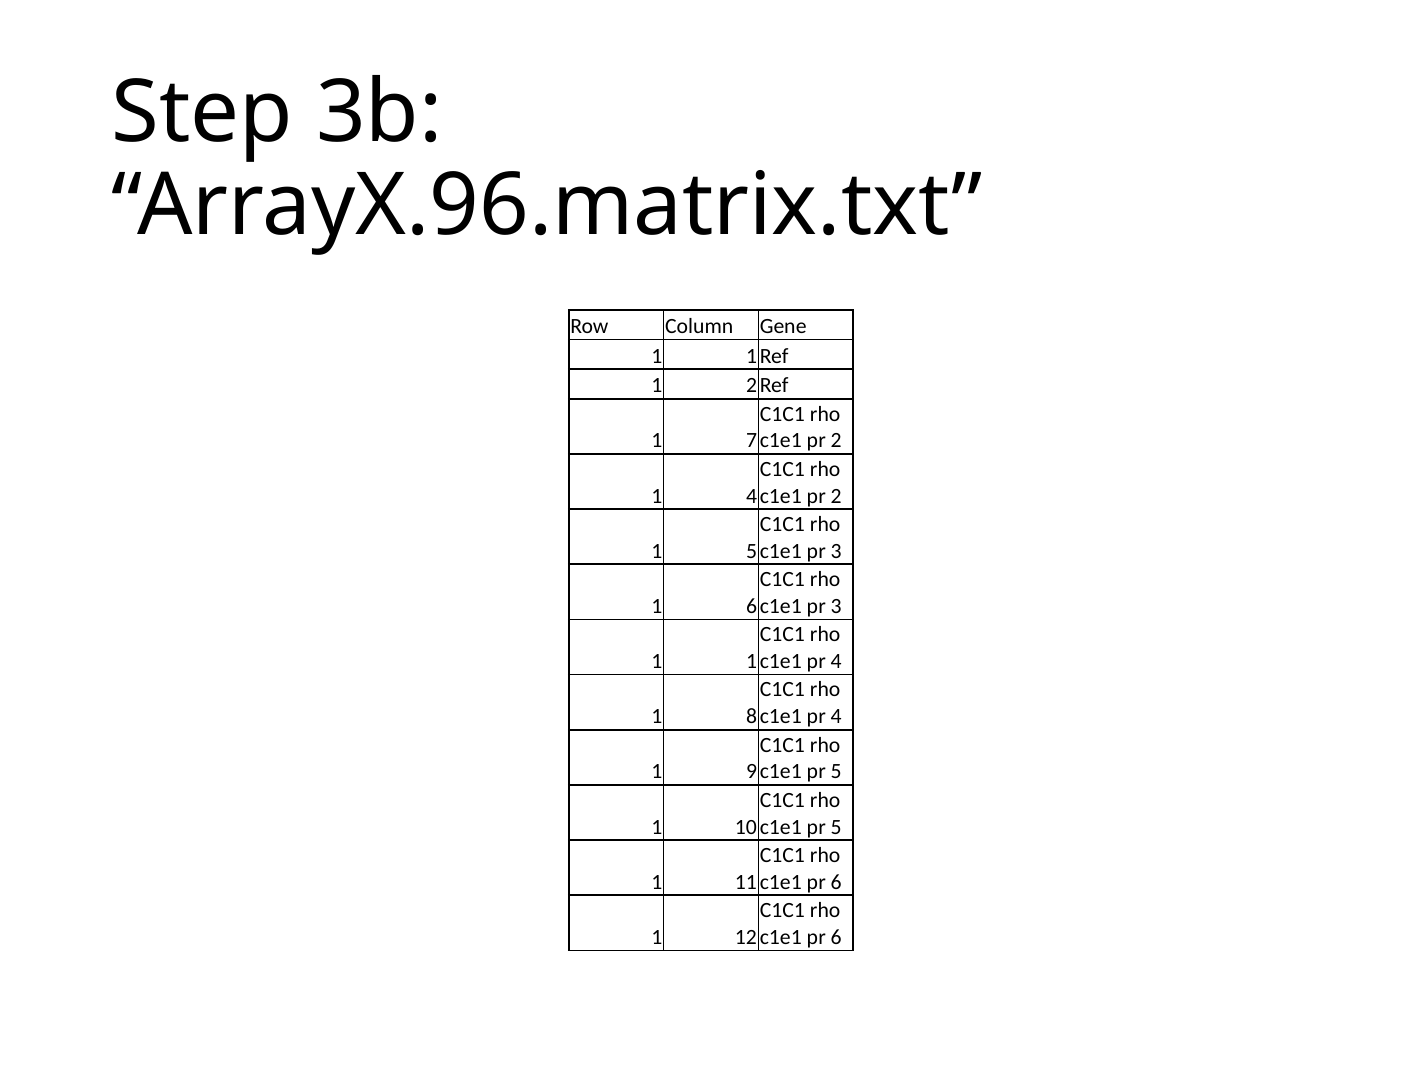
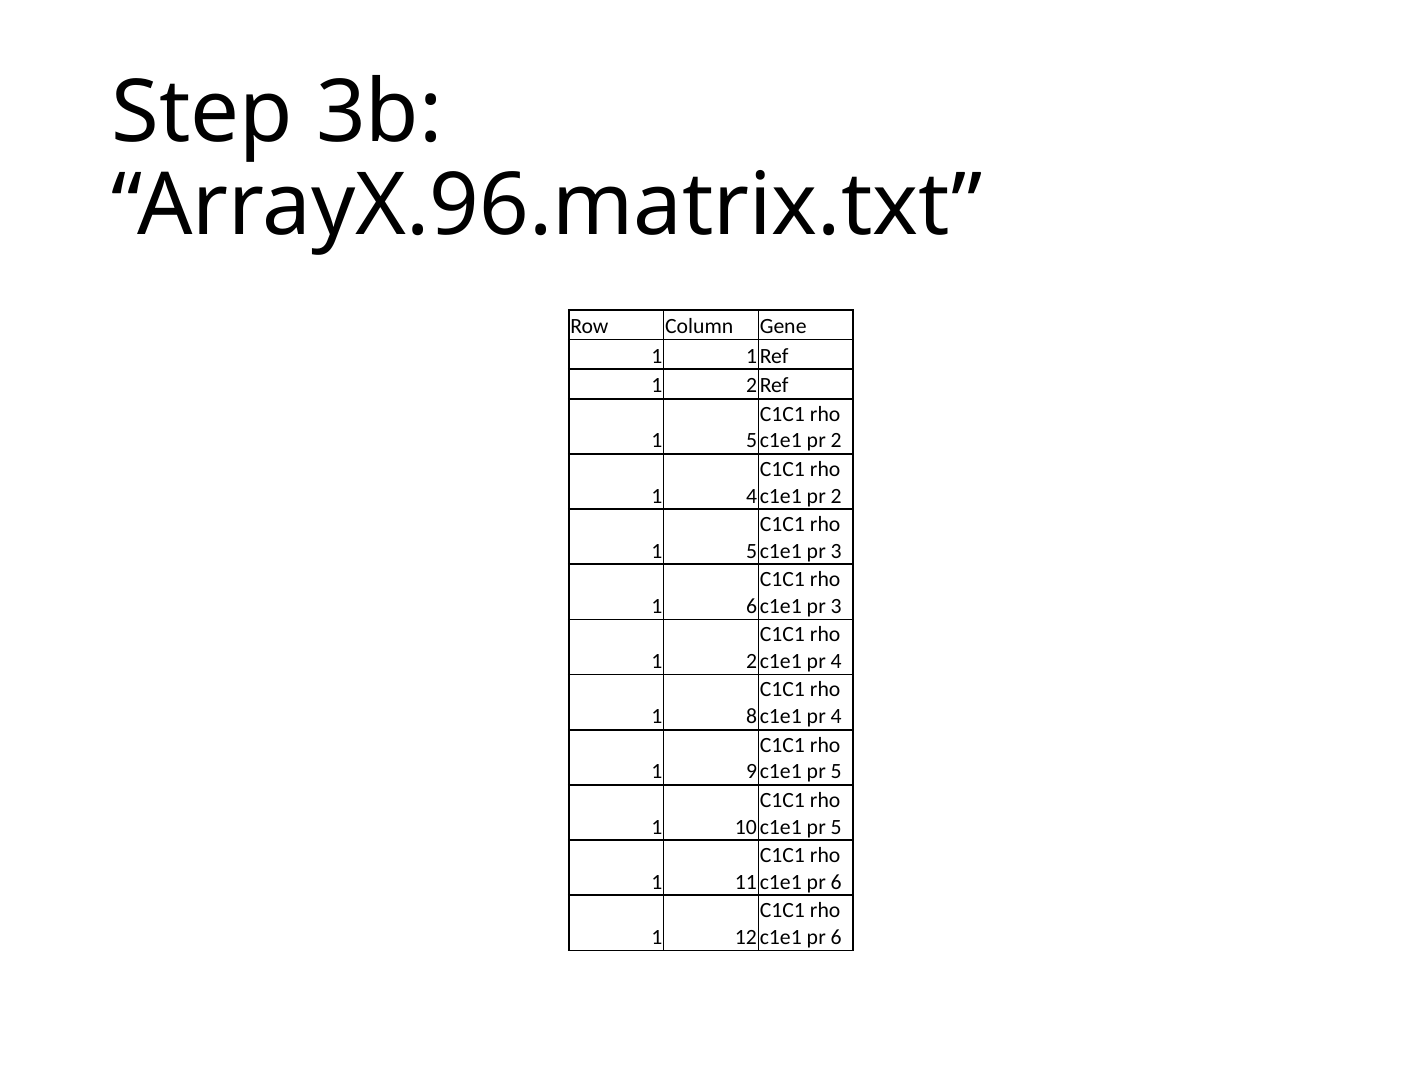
7: 7 -> 5 (752, 441)
1 1: 1 -> 2 (752, 661)
